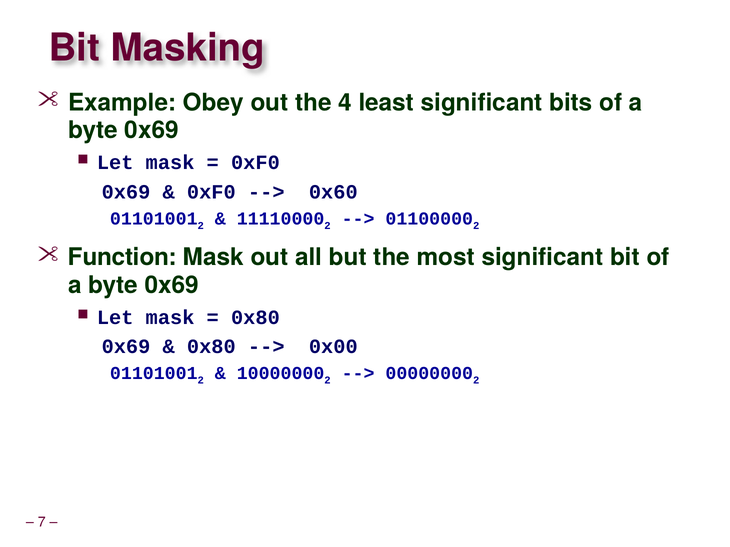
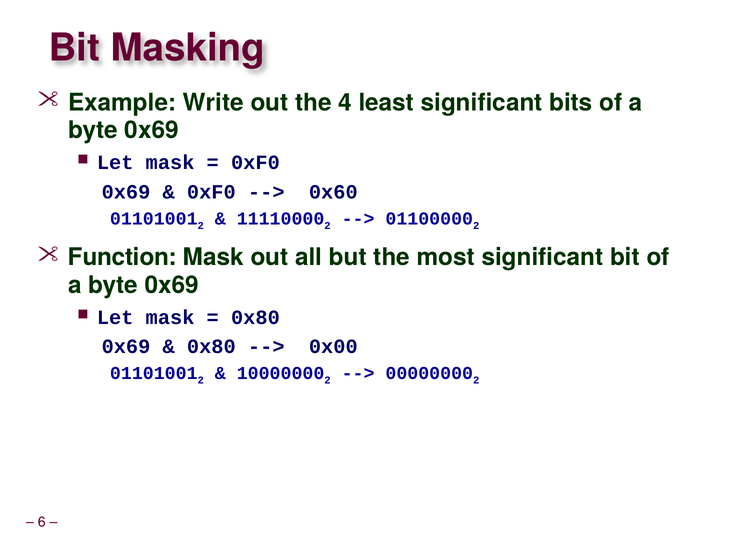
Obey: Obey -> Write (213, 103)
7: 7 -> 6 (42, 523)
